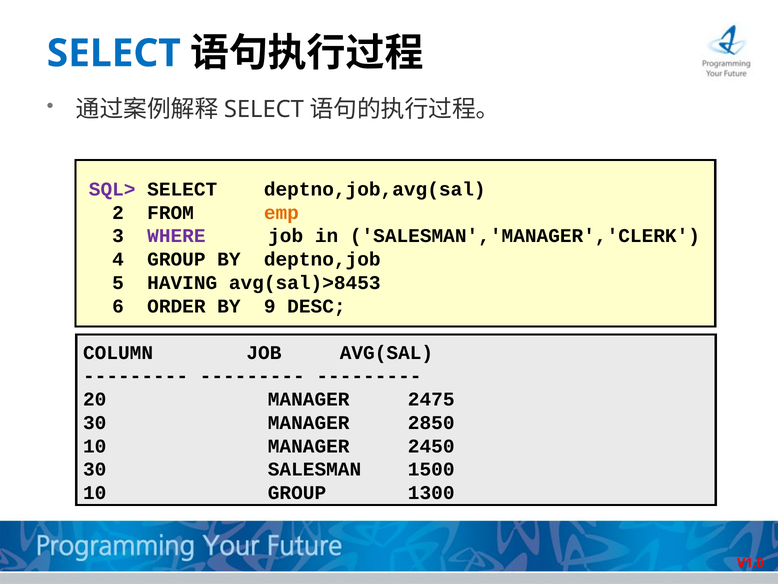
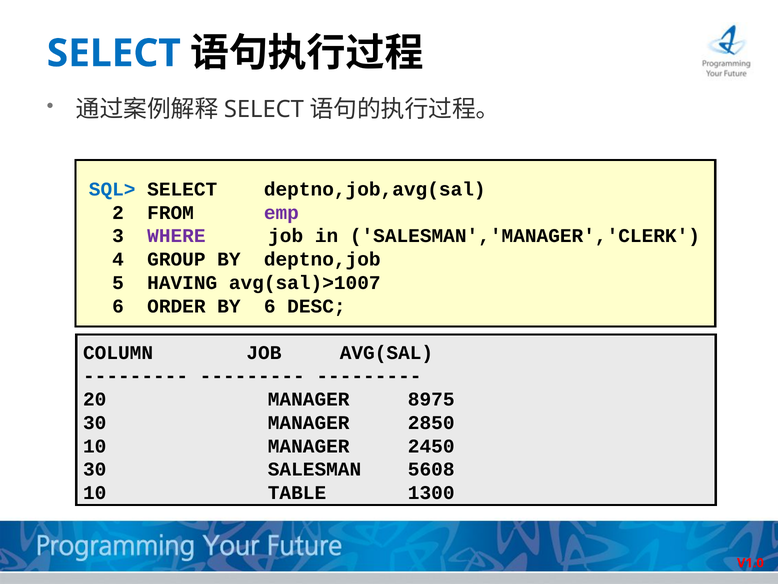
SQL> colour: purple -> blue (112, 189)
emp colour: orange -> purple (281, 212)
avg(sal)>8453: avg(sal)>8453 -> avg(sal)>1007 (305, 283)
BY 9: 9 -> 6 (270, 306)
2475: 2475 -> 8975 (431, 399)
1500: 1500 -> 5608 (431, 469)
10 GROUP: GROUP -> TABLE (297, 492)
